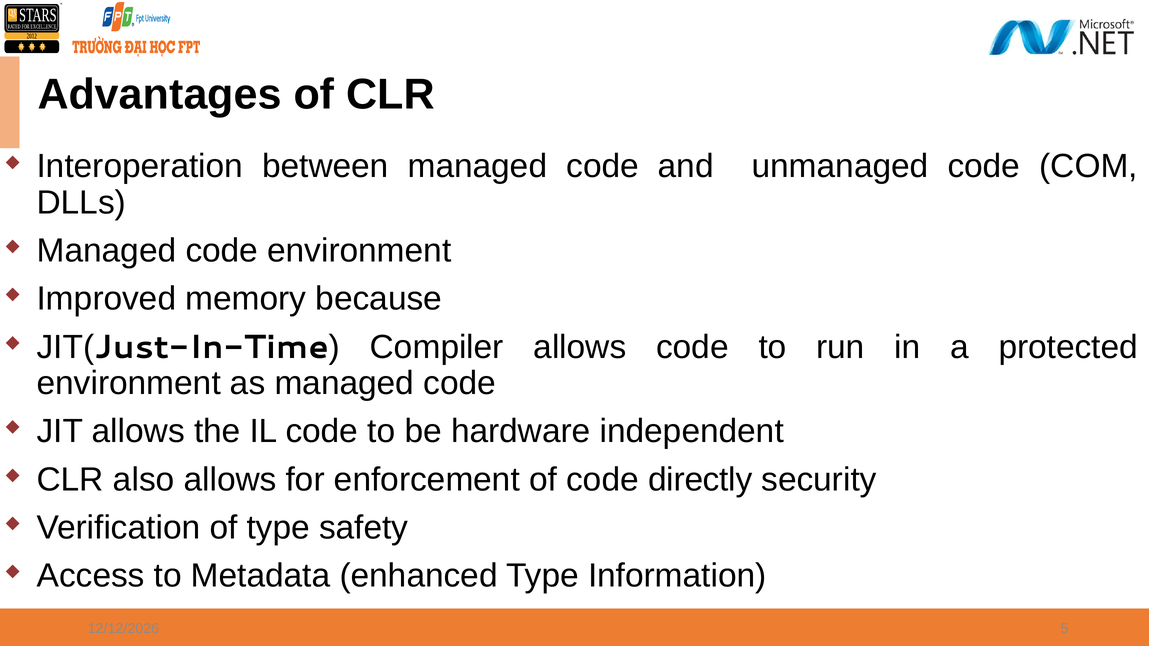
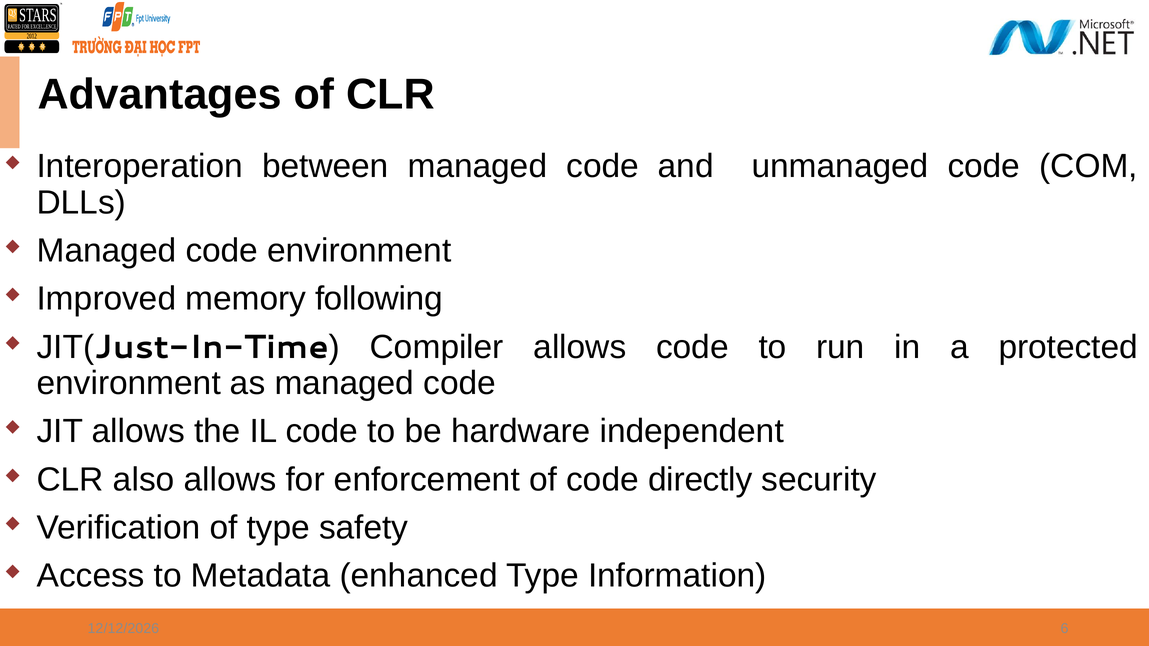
because: because -> following (379, 299)
5: 5 -> 6 (1065, 629)
